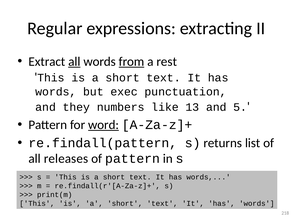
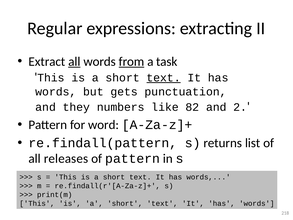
rest: rest -> task (167, 61)
text underline: none -> present (164, 78)
exec: exec -> gets (124, 92)
13: 13 -> 82 (192, 107)
5: 5 -> 2 (240, 107)
word underline: present -> none (104, 125)
